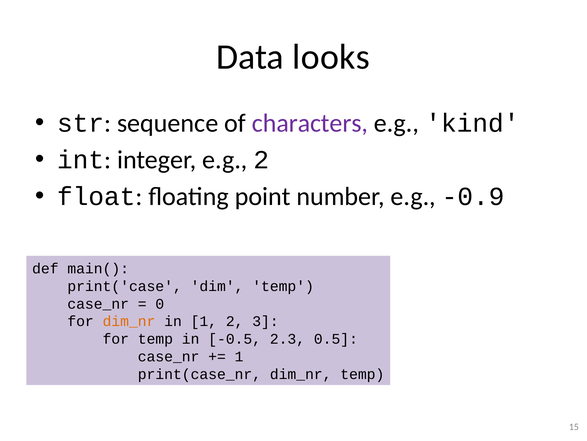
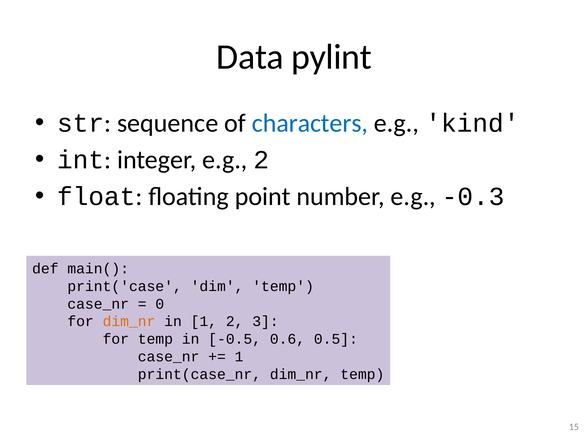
looks: looks -> pylint (331, 57)
characters colour: purple -> blue (310, 123)
-0.9: -0.9 -> -0.3 (473, 196)
2.3: 2.3 -> 0.6 (287, 339)
